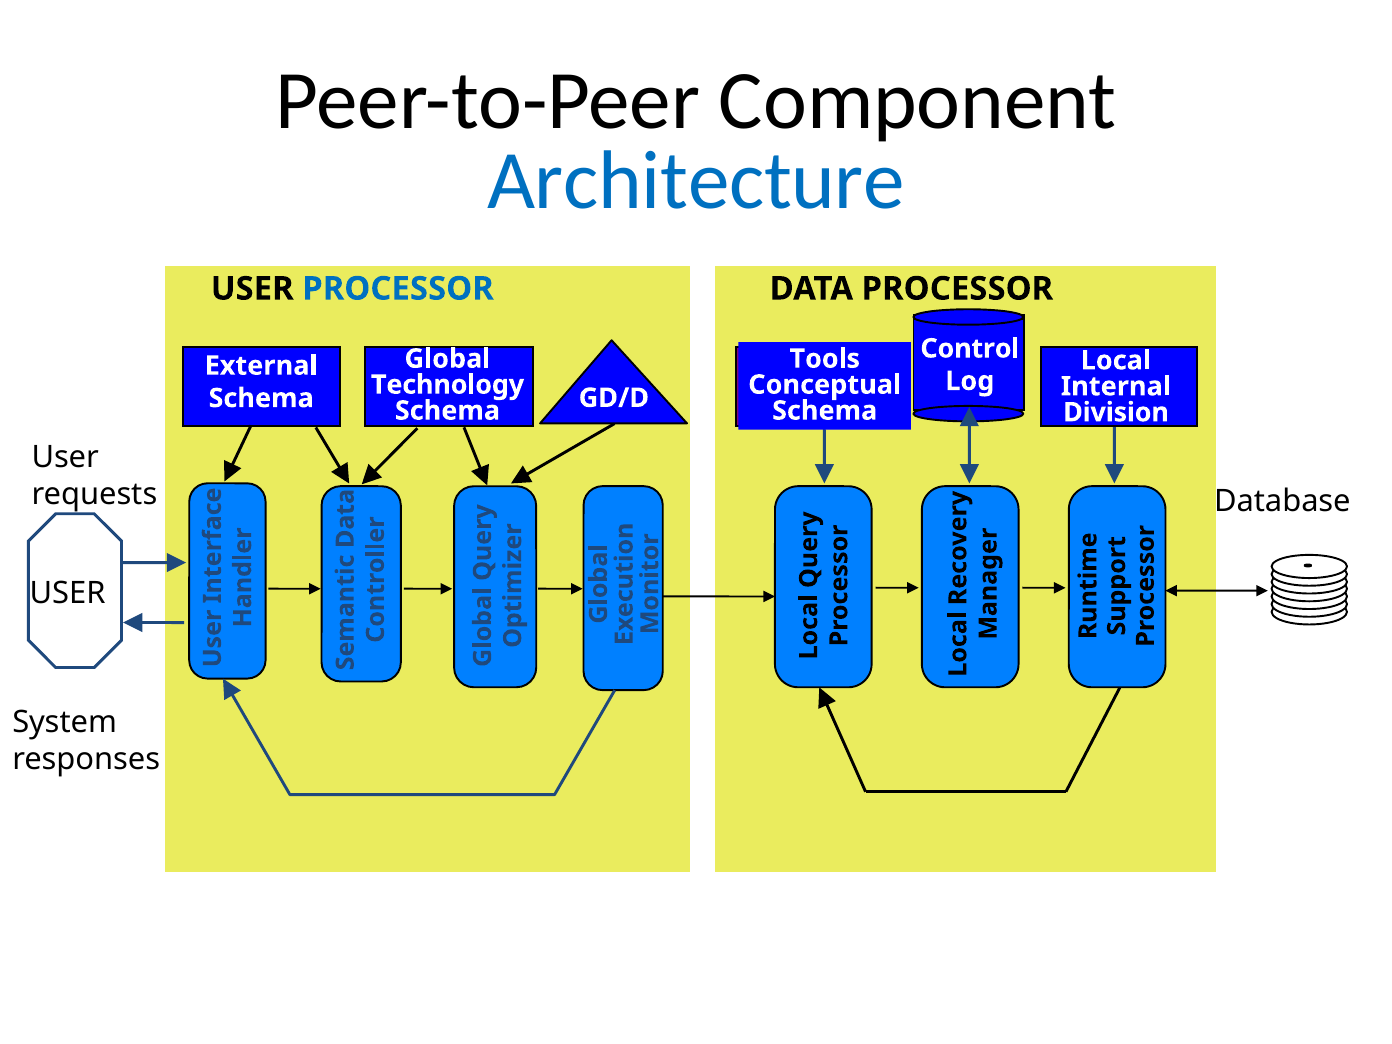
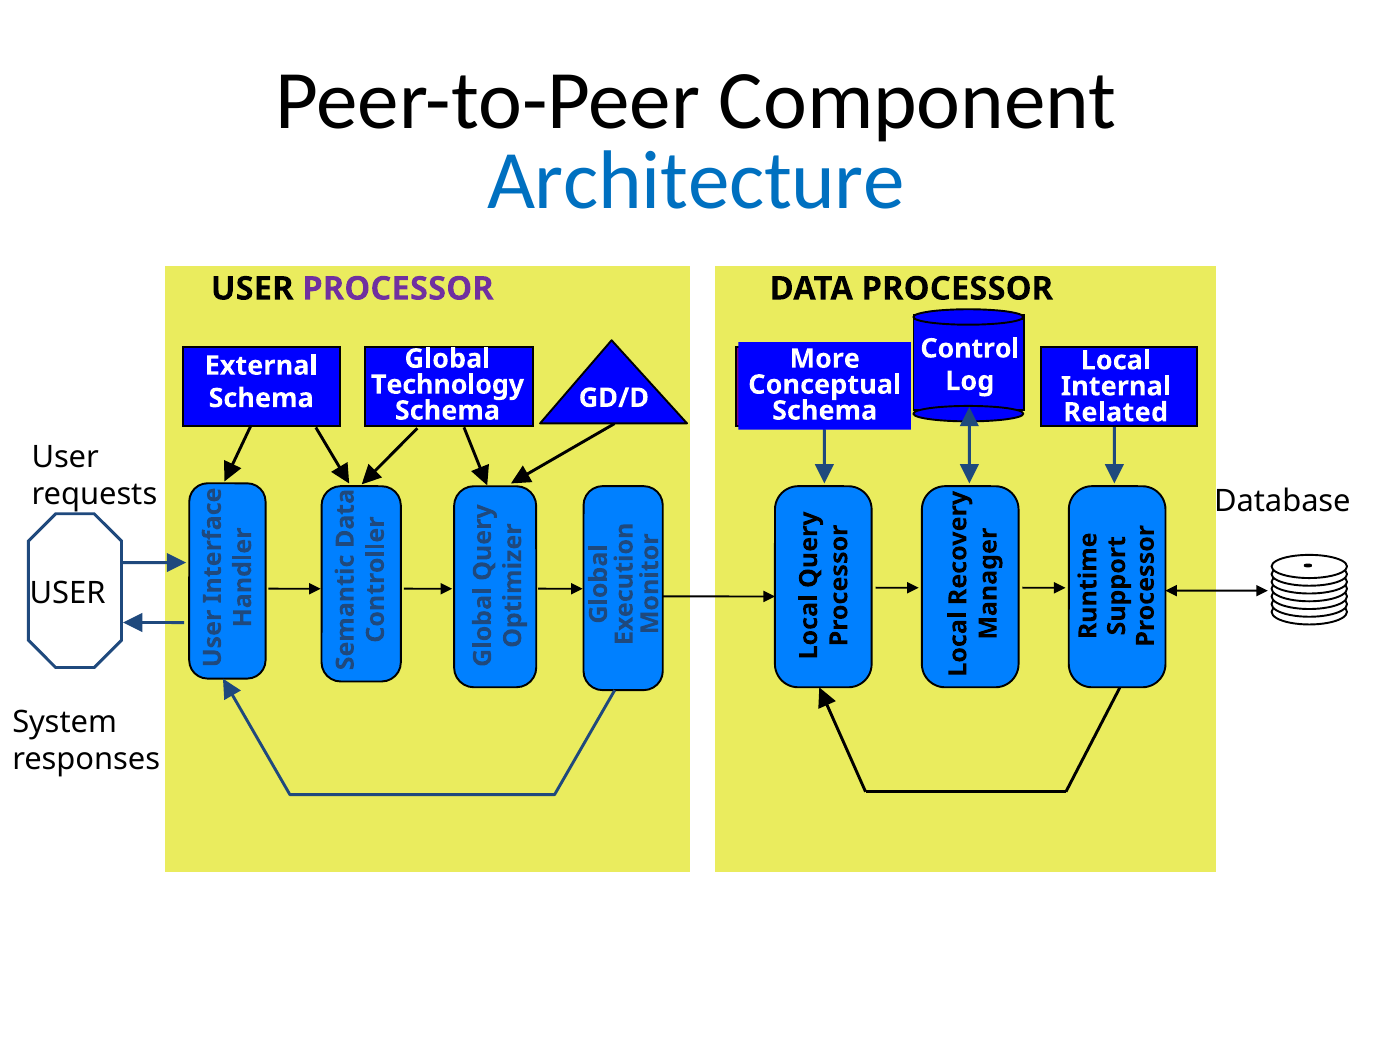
PROCESSOR colour: blue -> purple (398, 289)
Tools: Tools -> More (825, 359)
Division: Division -> Related (1116, 412)
